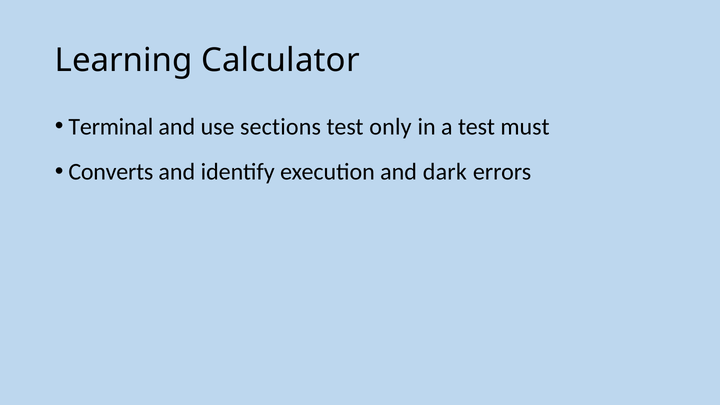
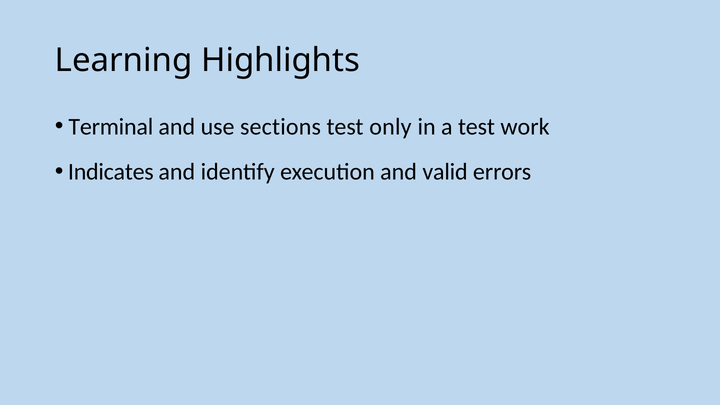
Calculator: Calculator -> Highlights (281, 60)
must: must -> work (525, 127)
Converts: Converts -> Indicates (111, 172)
dark: dark -> valid (445, 172)
